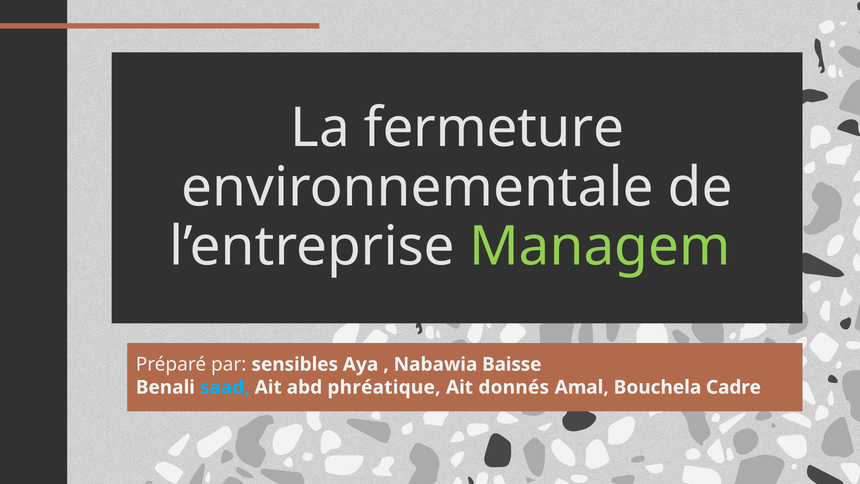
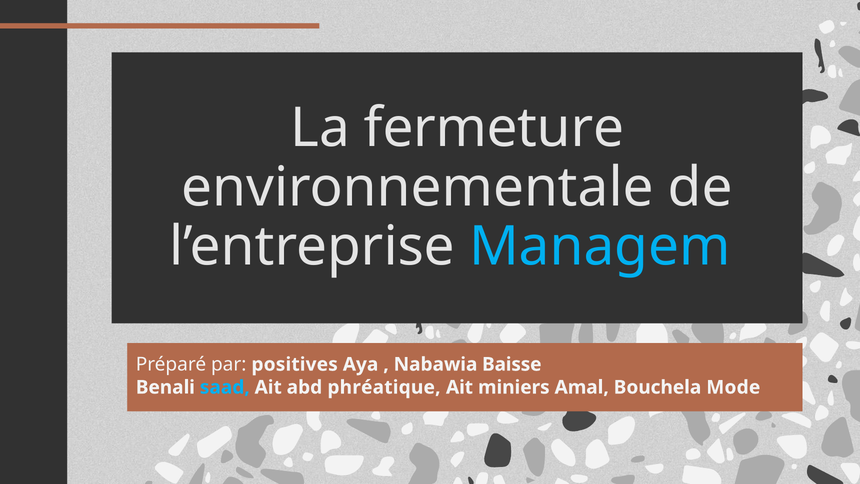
Managem colour: light green -> light blue (600, 247)
sensibles: sensibles -> positives (295, 364)
donnés: donnés -> miniers (514, 387)
Cadre: Cadre -> Mode (733, 387)
